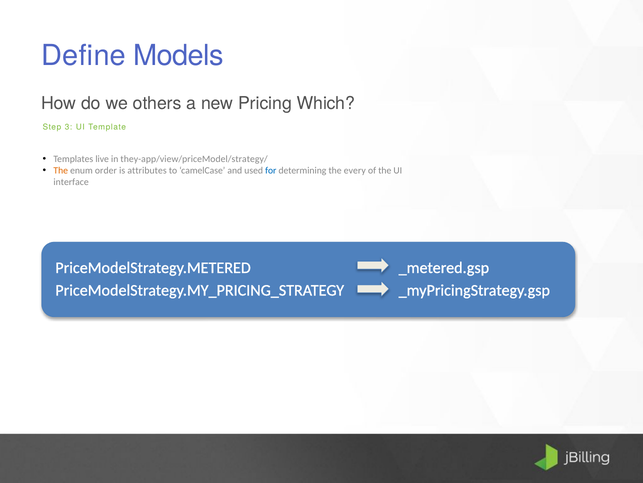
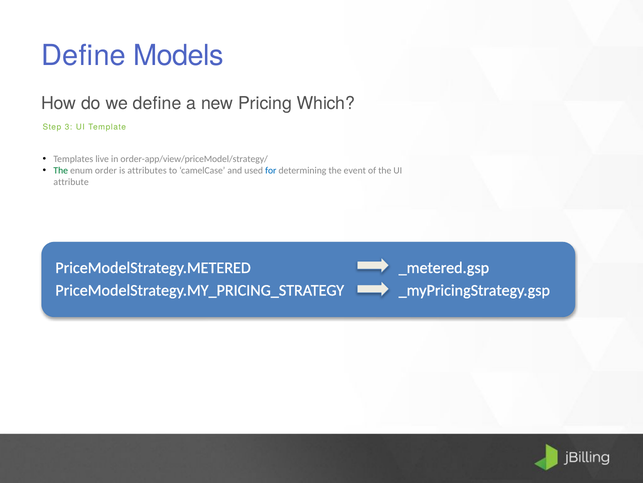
we others: others -> define (157, 103)
they-app/view/priceModel/strategy/: they-app/view/priceModel/strategy/ -> order-app/view/priceModel/strategy/ (194, 159)
The colour: orange -> green (61, 170)
every: every -> event (355, 170)
interface: interface -> attribute (71, 182)
